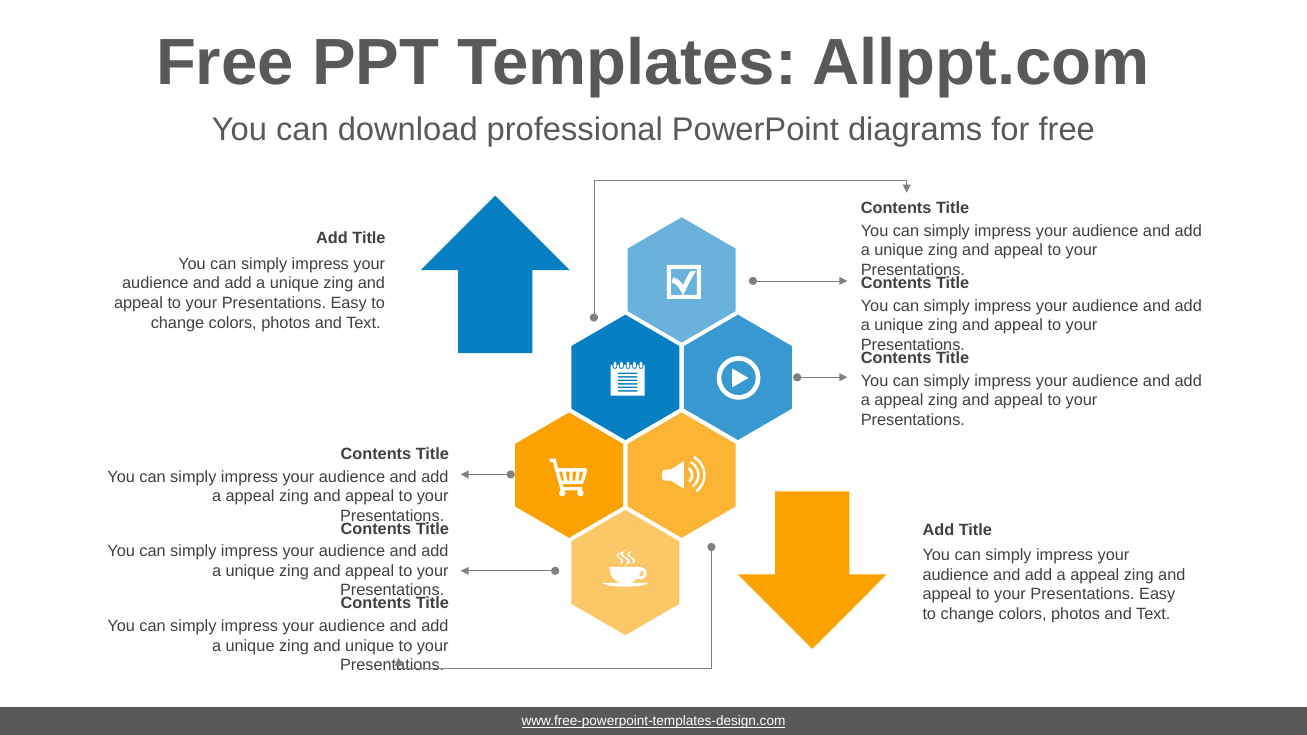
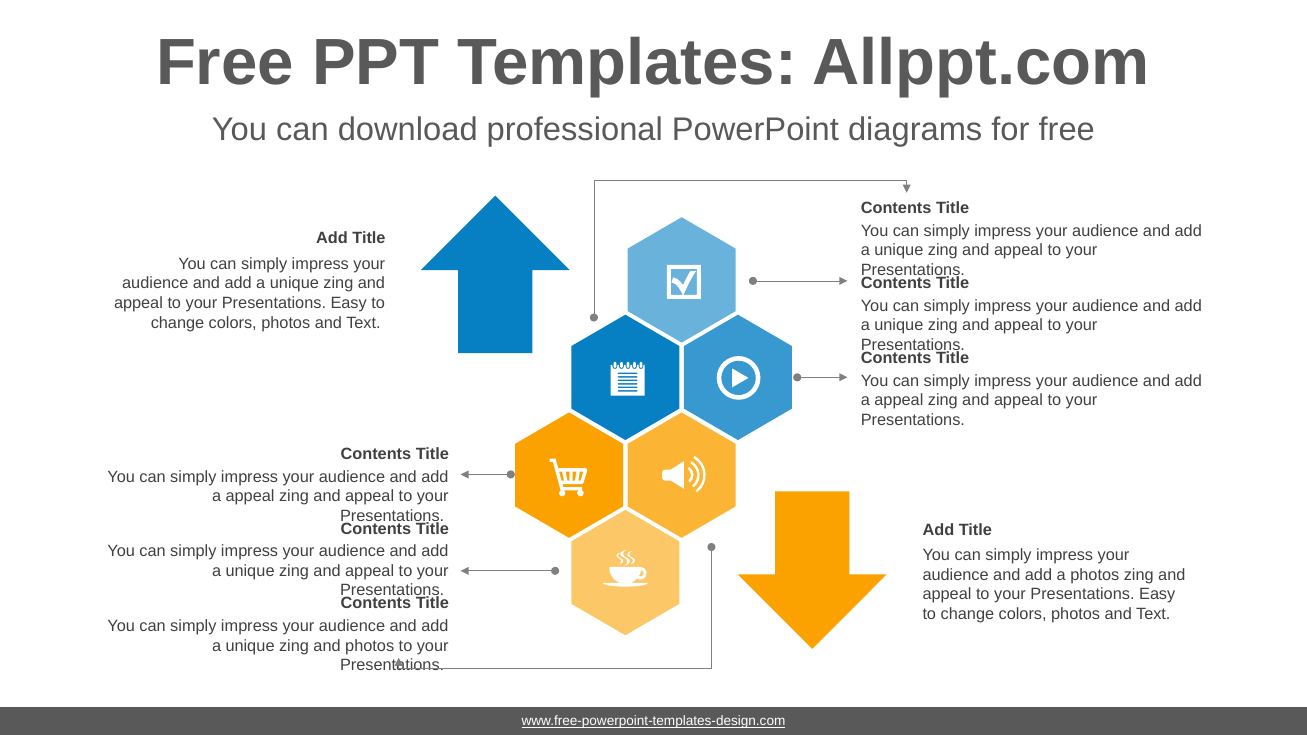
appeal: appeal -> photos (1095, 575)
and unique: unique -> photos (370, 646)
